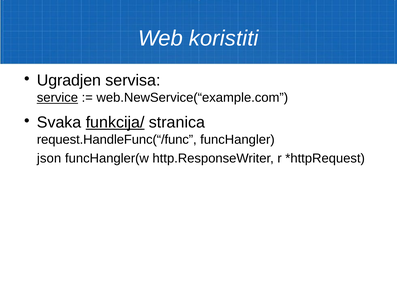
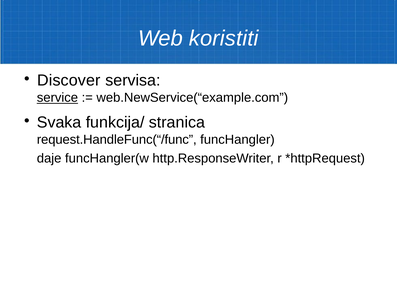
Ugradjen: Ugradjen -> Discover (69, 80)
funkcija/ underline: present -> none (115, 122)
json: json -> daje (49, 158)
